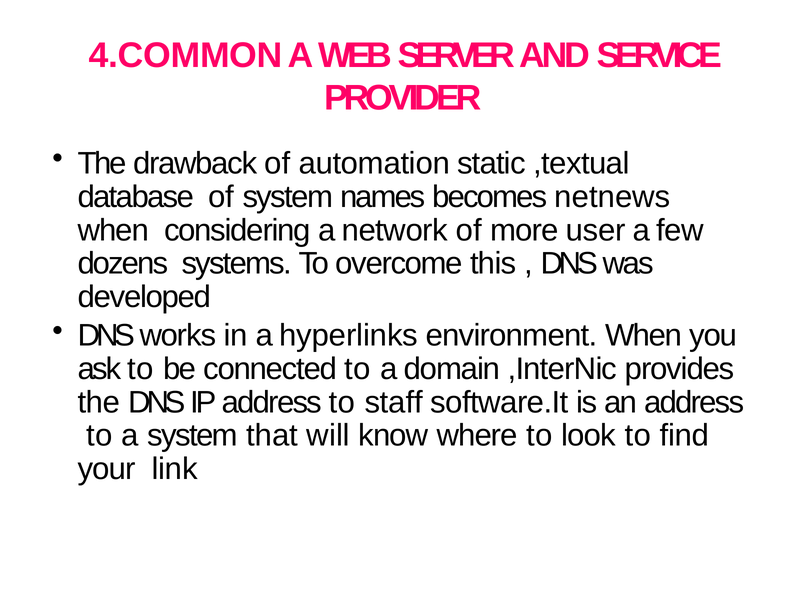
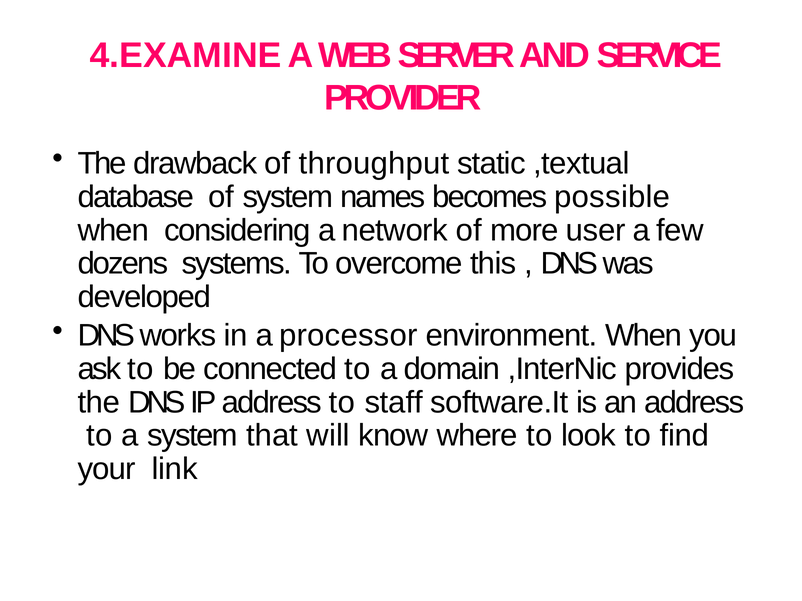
4.COMMON: 4.COMMON -> 4.EXAMINE (186, 55)
automation: automation -> throughput (374, 164)
netnews: netnews -> possible (612, 197)
hyperlinks: hyperlinks -> processor (348, 336)
